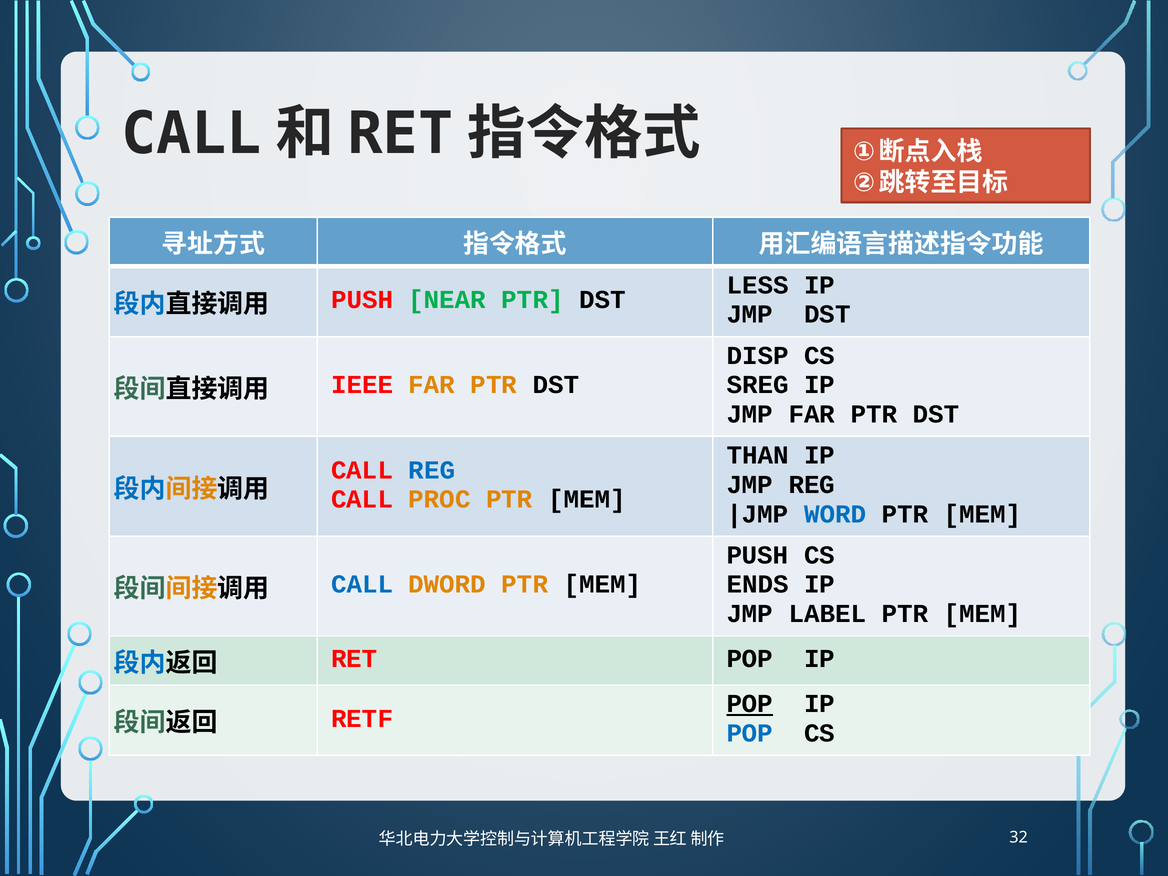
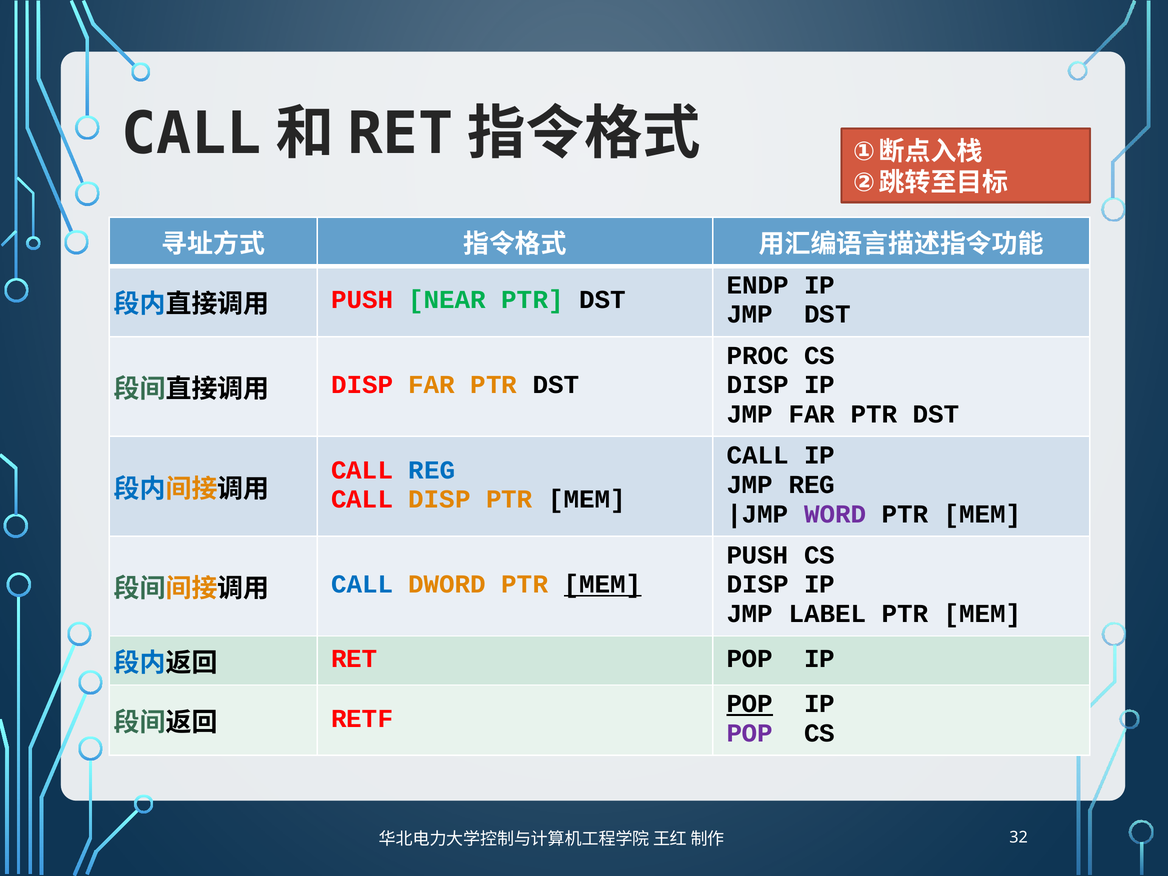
LESS: LESS -> ENDP (758, 285)
DISP: DISP -> PROC (758, 355)
SREG: SREG -> DISP (758, 385)
IEEE: IEEE -> DISP (362, 385)
THAN: THAN -> CALL (758, 455)
CALL PROC: PROC -> DISP (440, 499)
WORD colour: blue -> purple (835, 514)
ENDS: ENDS -> DISP (758, 584)
MEM underline: none -> present (603, 584)
POP colour: blue -> purple (750, 733)
